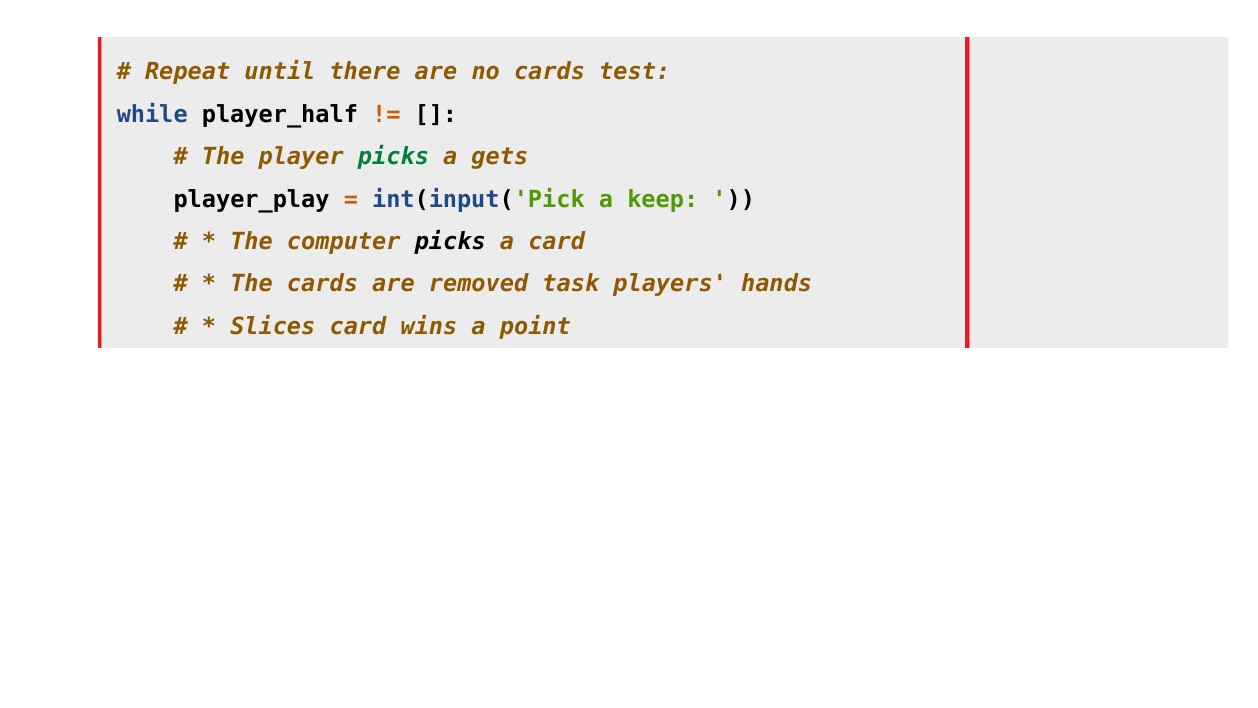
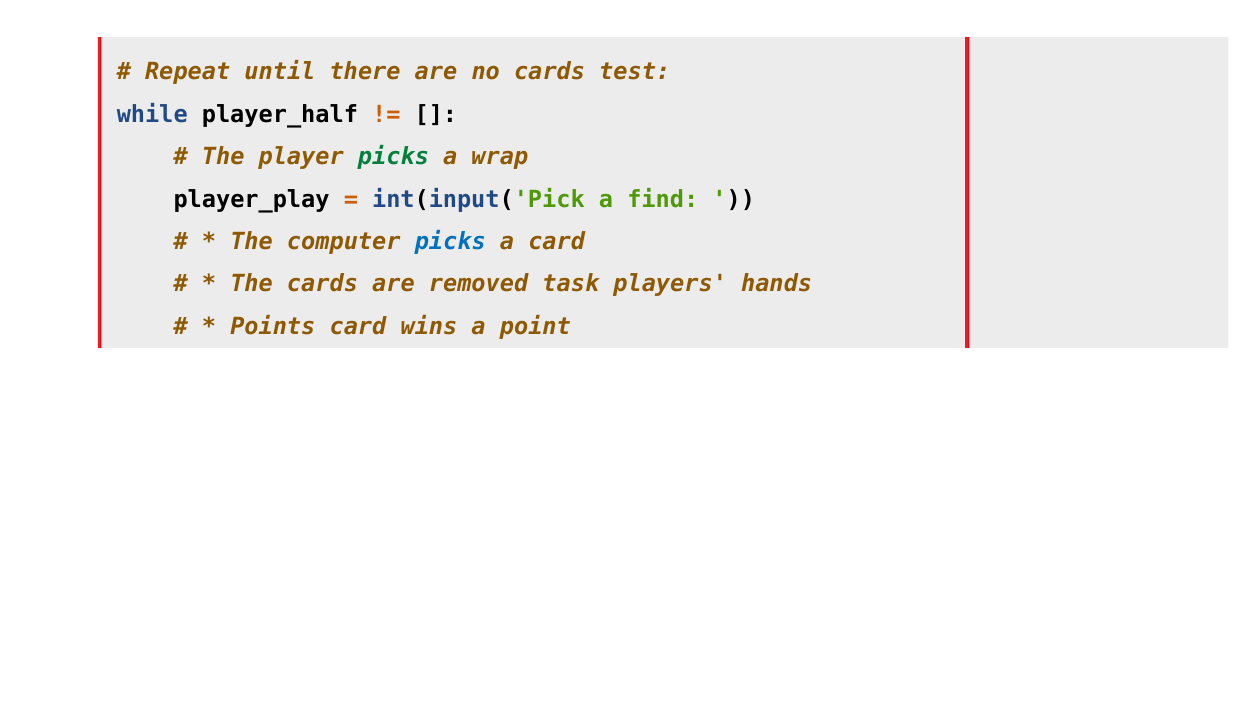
gets: gets -> wrap (500, 157)
keep: keep -> find (663, 199)
picks colour: black -> blue (450, 242)
Slices: Slices -> Points (273, 326)
